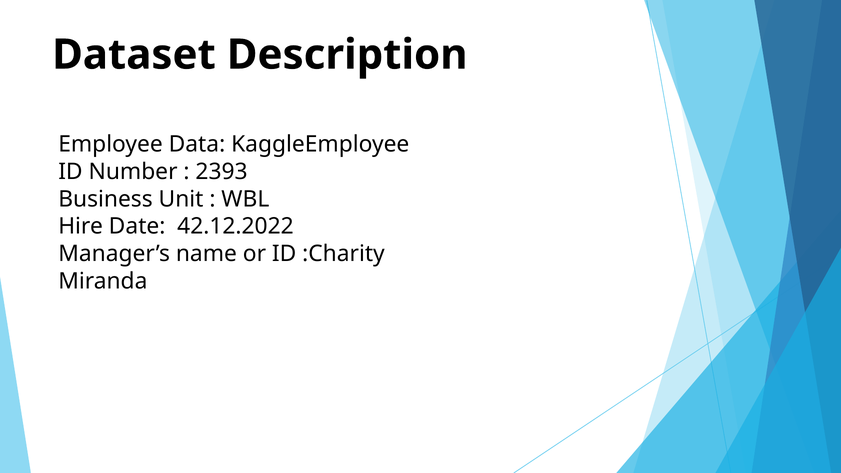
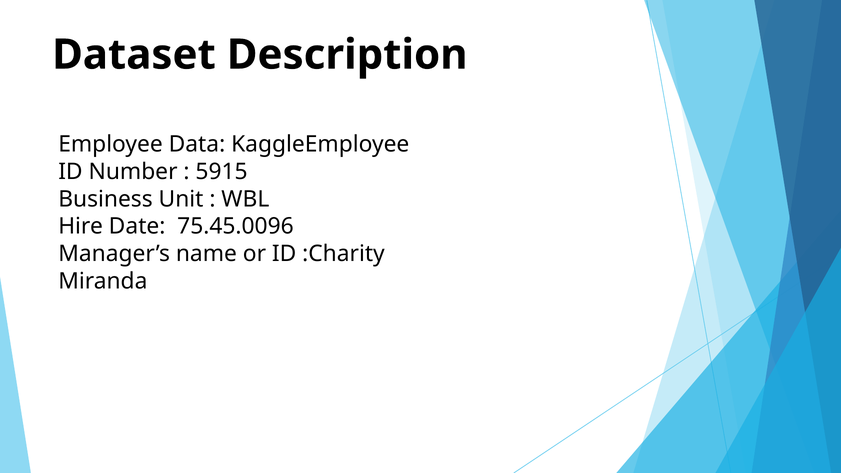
2393: 2393 -> 5915 (222, 172)
42.12.2022: 42.12.2022 -> 75.45.0096 (235, 226)
